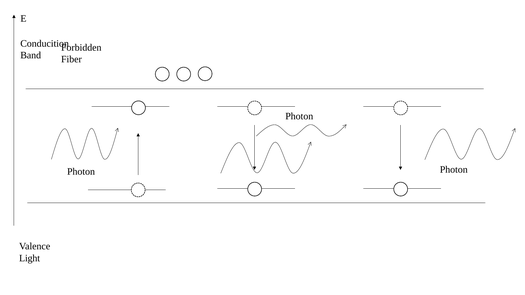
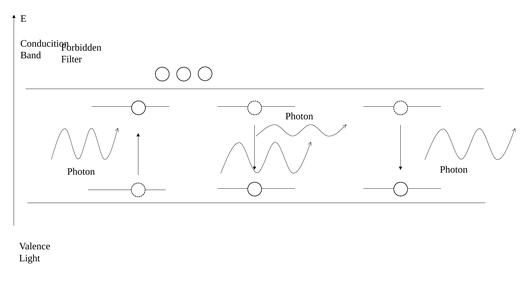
Fiber: Fiber -> Filter (72, 59)
